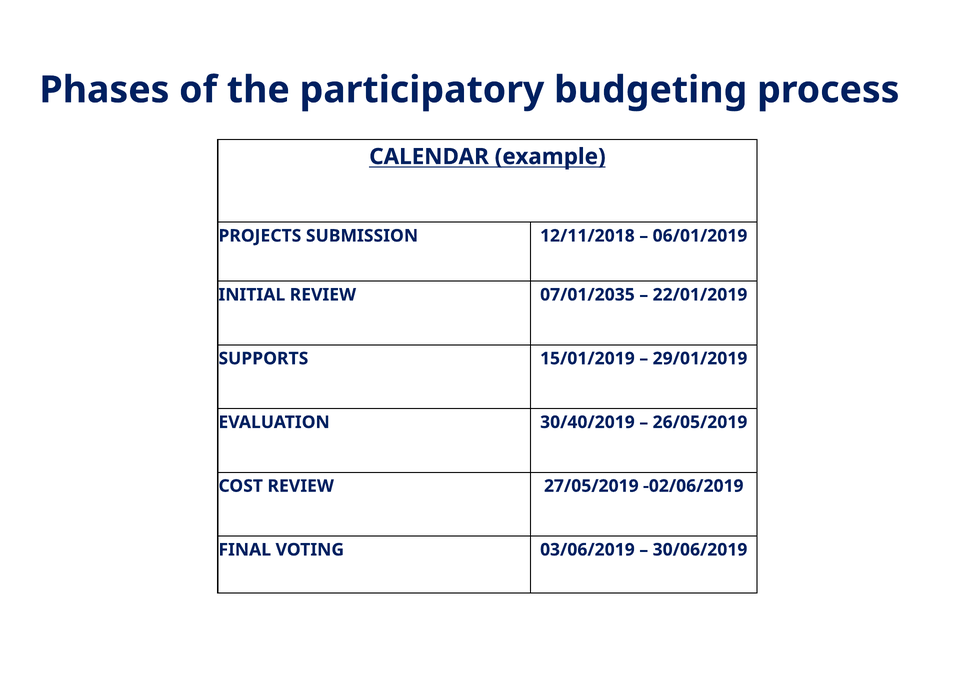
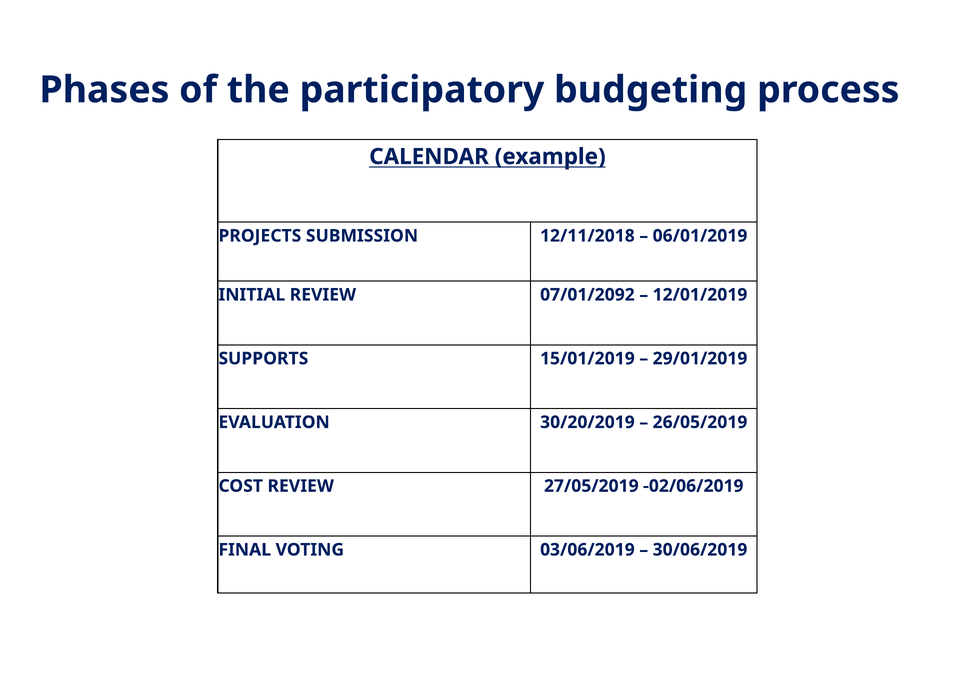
07/01/2035: 07/01/2035 -> 07/01/2092 (587, 295)
22/01/2019: 22/01/2019 -> 12/01/2019 (700, 295)
30/40/2019: 30/40/2019 -> 30/20/2019 (587, 422)
